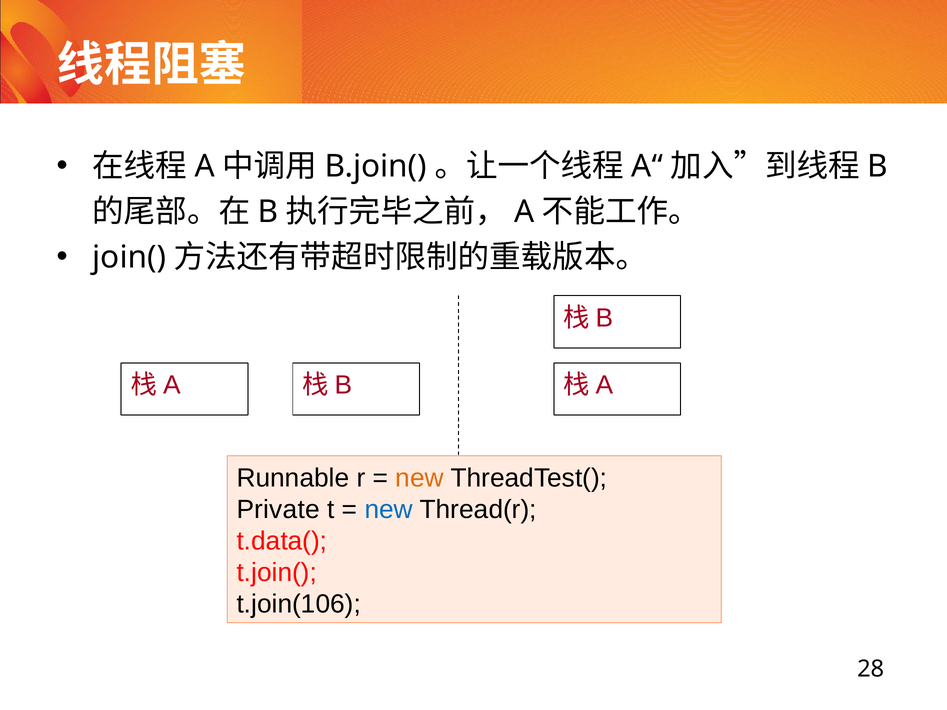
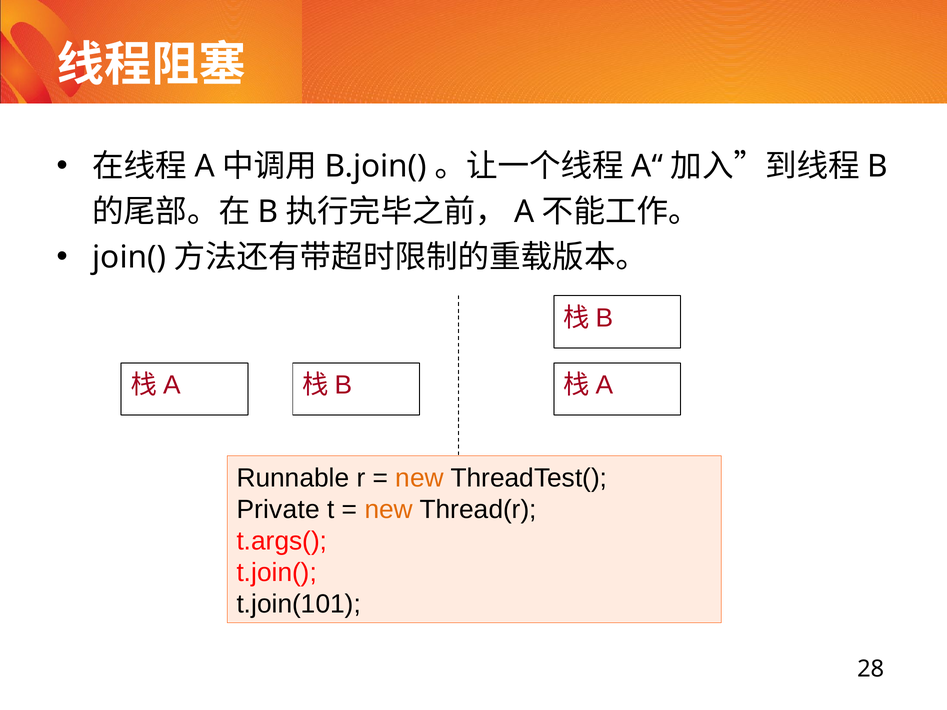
new colour: blue -> orange (389, 510)
t.data(: t.data( -> t.args( (282, 541)
t.join(106: t.join(106 -> t.join(101 (299, 604)
